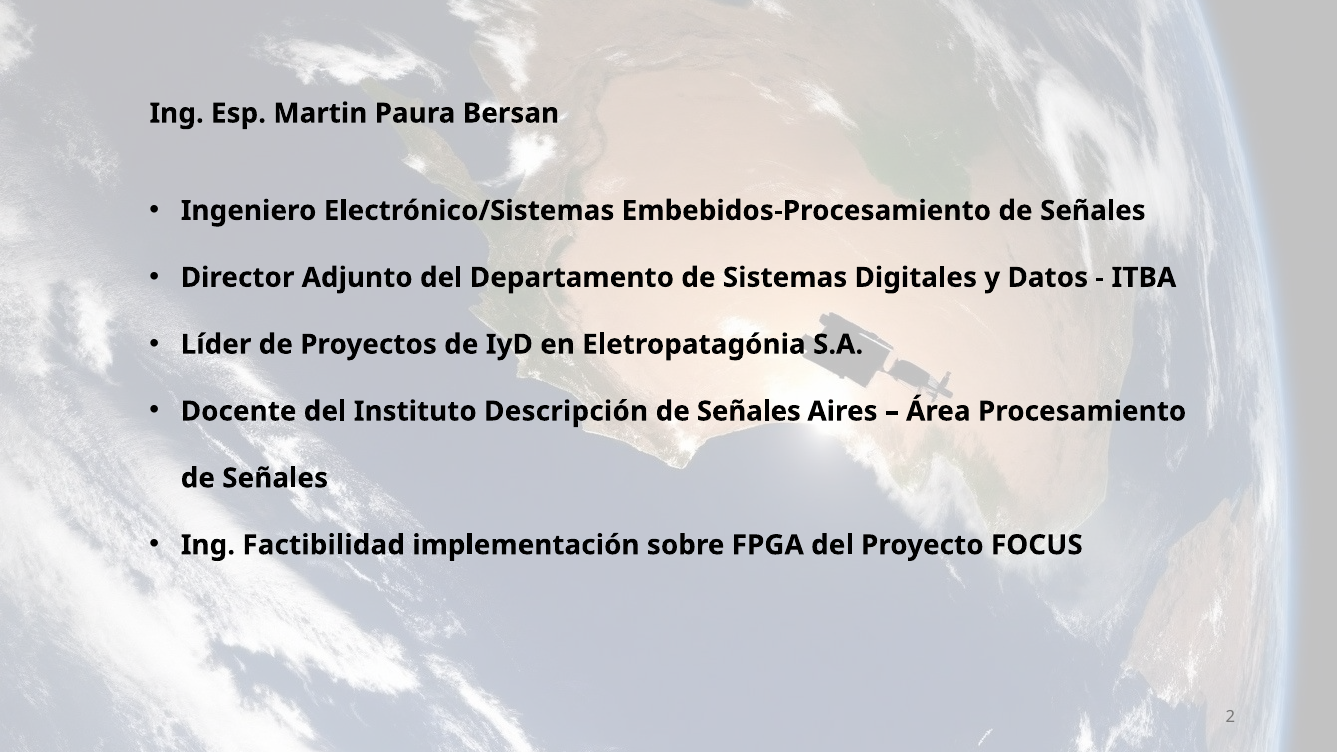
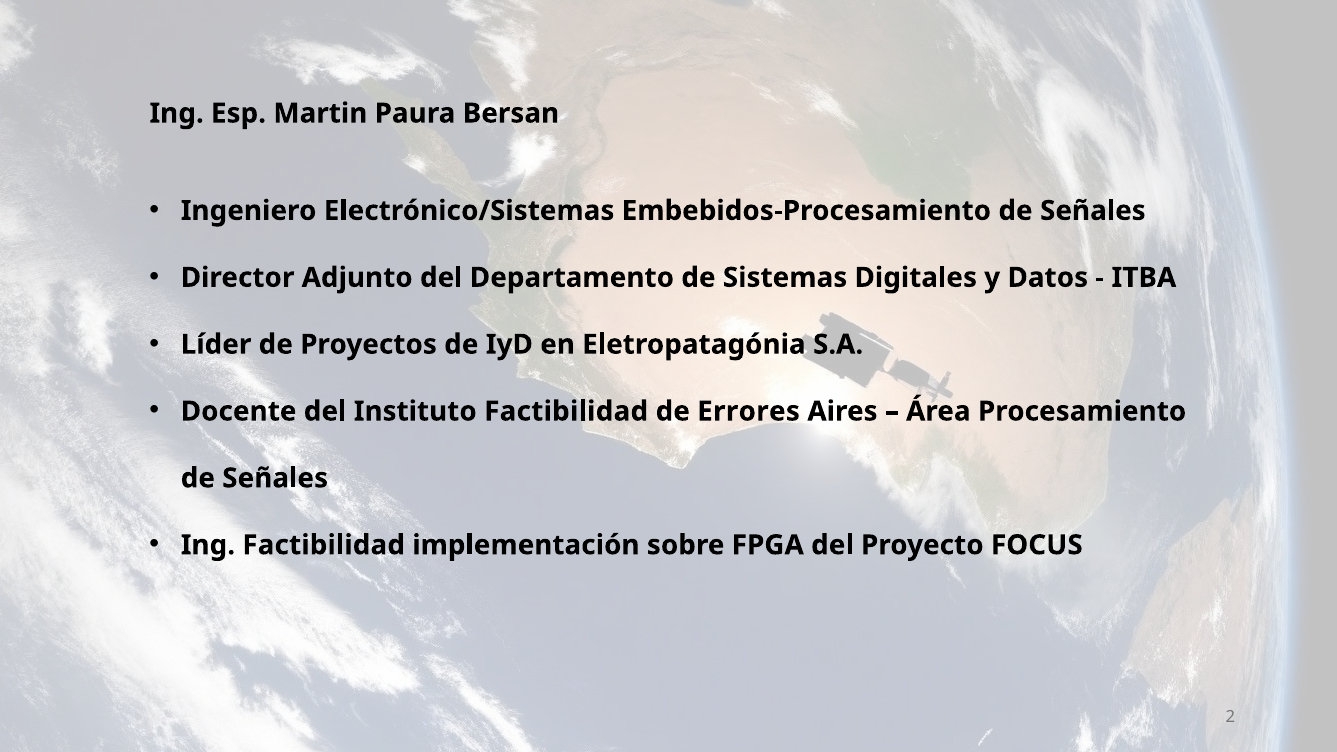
Instituto Descripción: Descripción -> Factibilidad (566, 411)
Señales: Señales -> Errores (749, 411)
